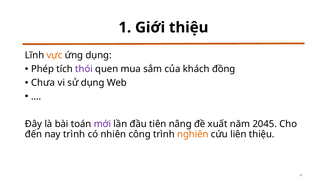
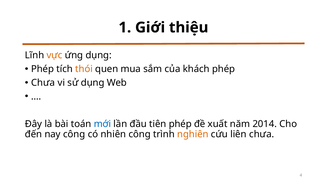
thói colour: purple -> orange (84, 69)
khách đồng: đồng -> phép (224, 69)
mới colour: purple -> blue (102, 124)
tiên nâng: nâng -> phép (180, 124)
2045: 2045 -> 2014 (265, 124)
nay trình: trình -> công (74, 134)
liên thiệu: thiệu -> chưa (262, 134)
